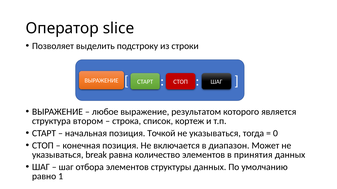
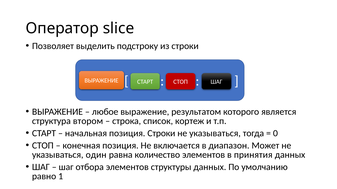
позиция Точкой: Точкой -> Строки (161, 134)
break: break -> один (96, 155)
